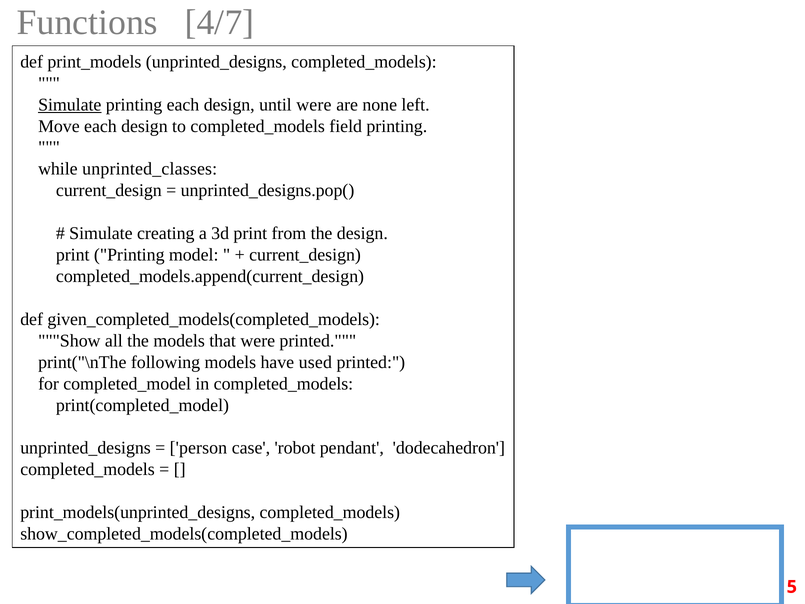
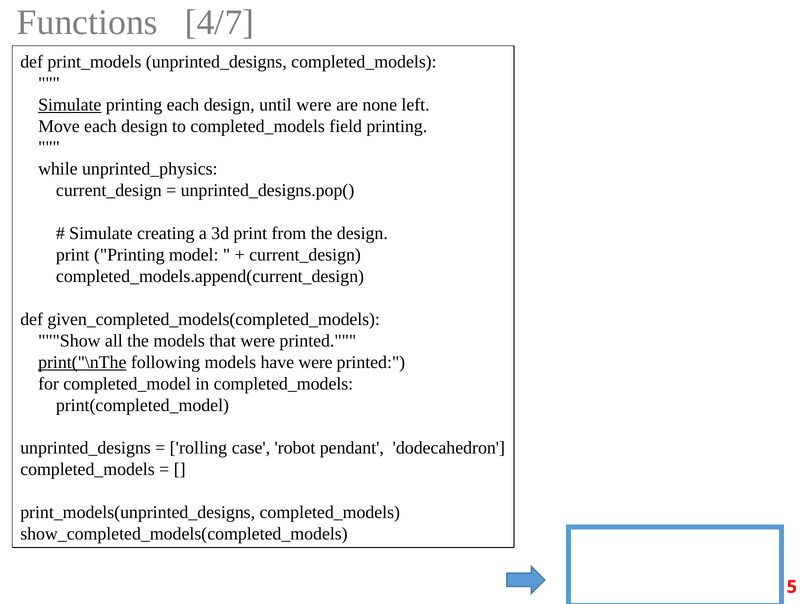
unprinted_classes: unprinted_classes -> unprinted_physics (150, 169)
print("\nThe underline: none -> present (82, 362)
have used: used -> were (316, 362)
person: person -> rolling (198, 448)
